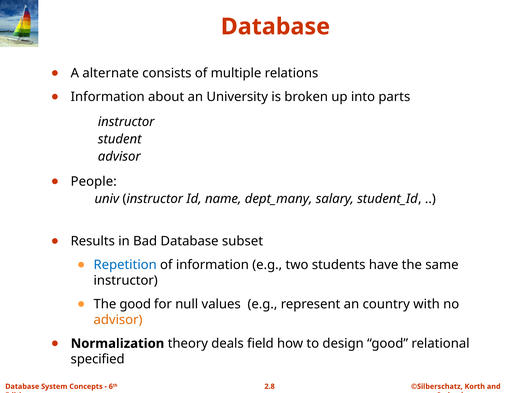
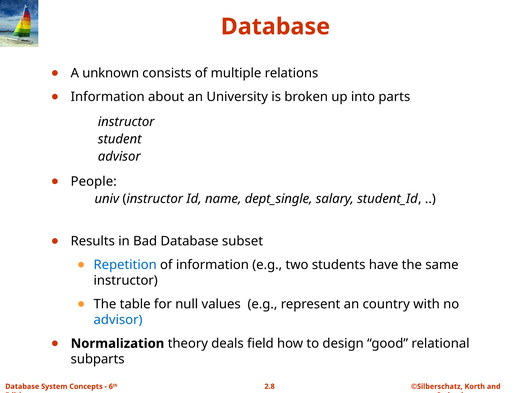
alternate: alternate -> unknown (111, 73)
dept_many: dept_many -> dept_single (279, 199)
The good: good -> table (135, 304)
advisor colour: orange -> blue (118, 320)
specified: specified -> subparts (98, 359)
